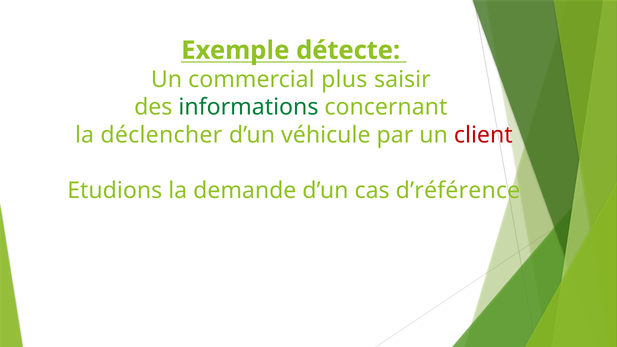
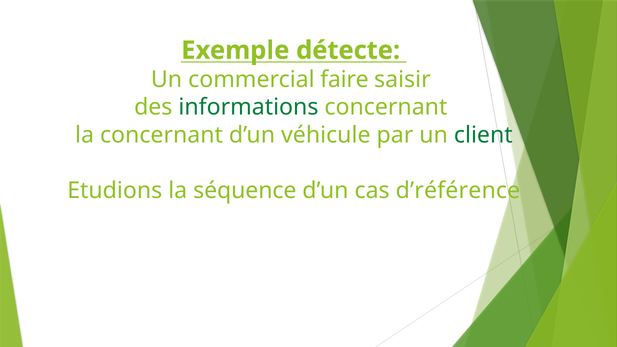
plus: plus -> faire (344, 80)
la déclencher: déclencher -> concernant (161, 135)
client colour: red -> green (483, 135)
demande: demande -> séquence (245, 191)
